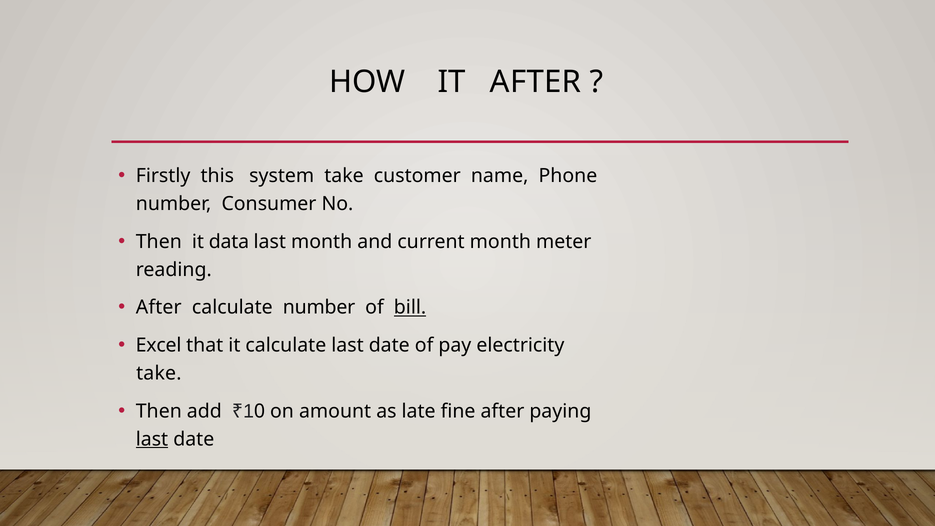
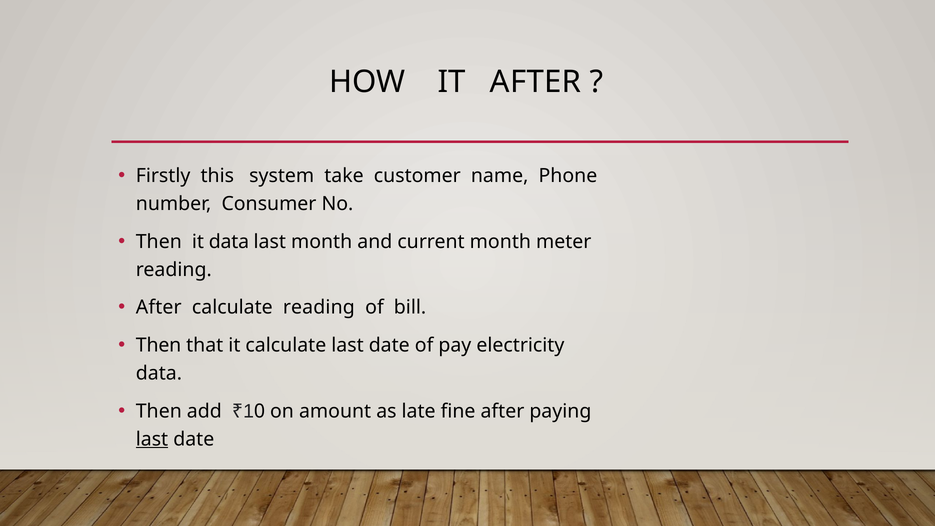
calculate number: number -> reading (319, 307)
bill underline: present -> none (410, 307)
Excel: Excel -> Then (159, 345)
take: take -> data (159, 373)
